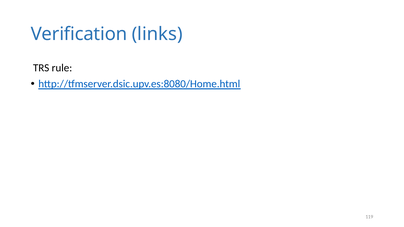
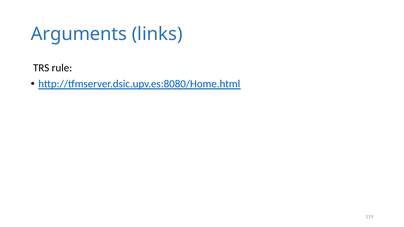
Verification: Verification -> Arguments (79, 34)
